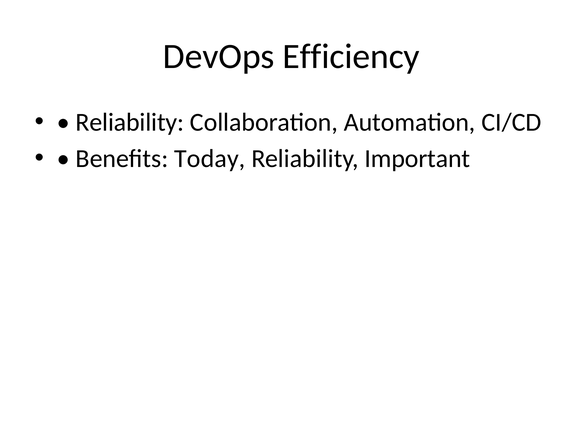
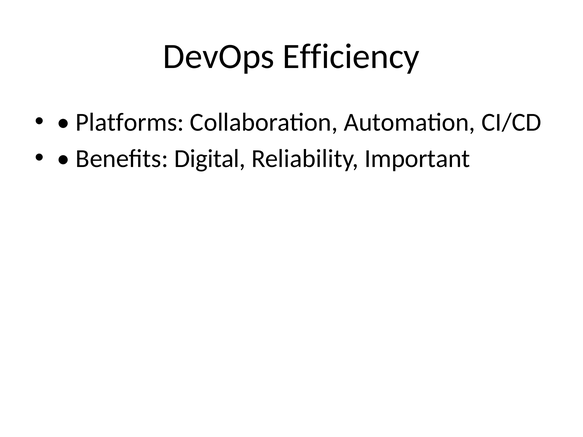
Reliability: Reliability -> Platforms (130, 122)
Today: Today -> Digital (210, 159)
